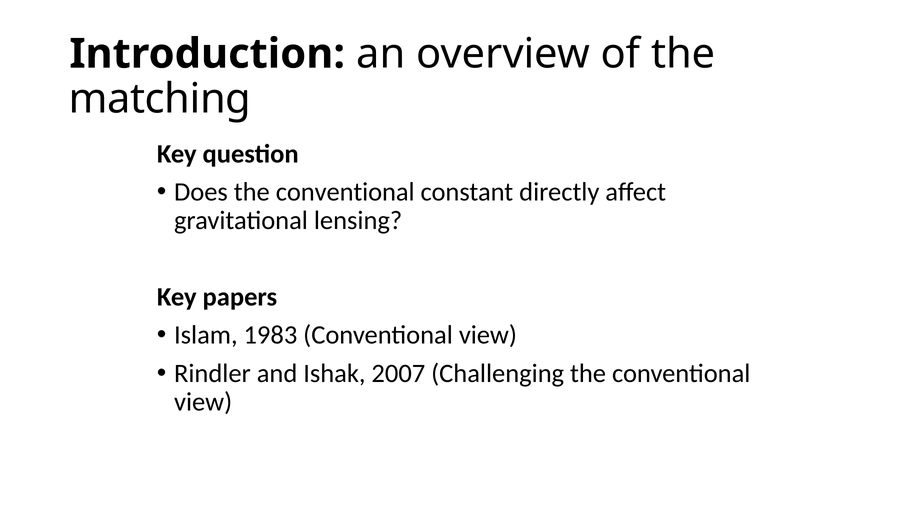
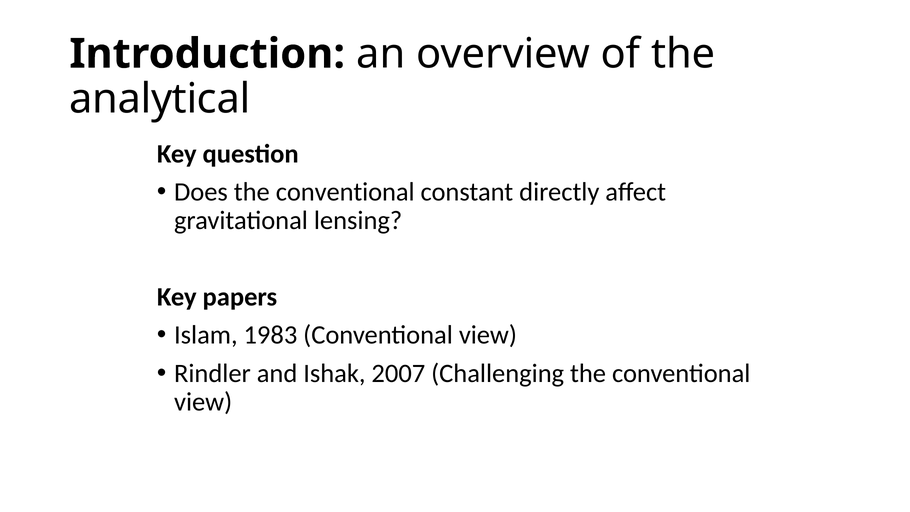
matching: matching -> analytical (160, 99)
